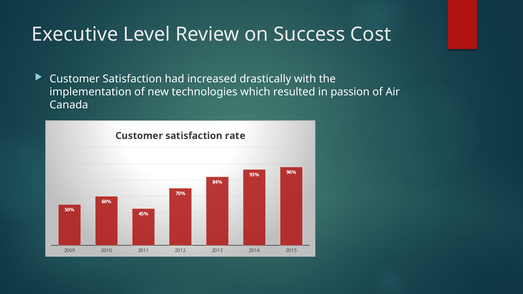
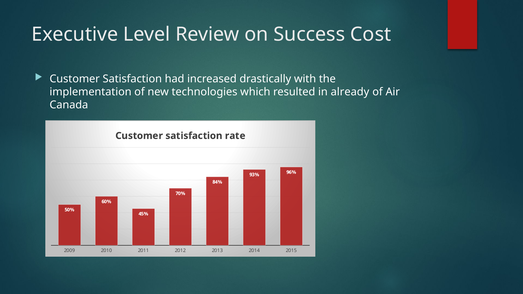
passion: passion -> already (350, 92)
